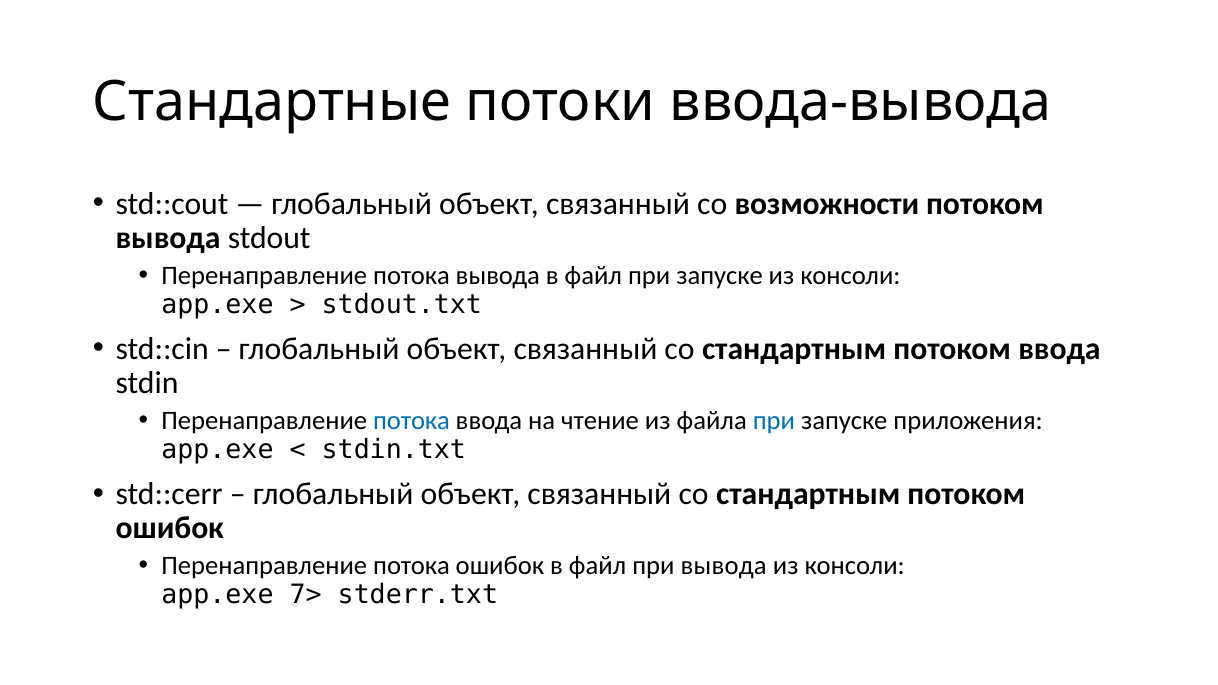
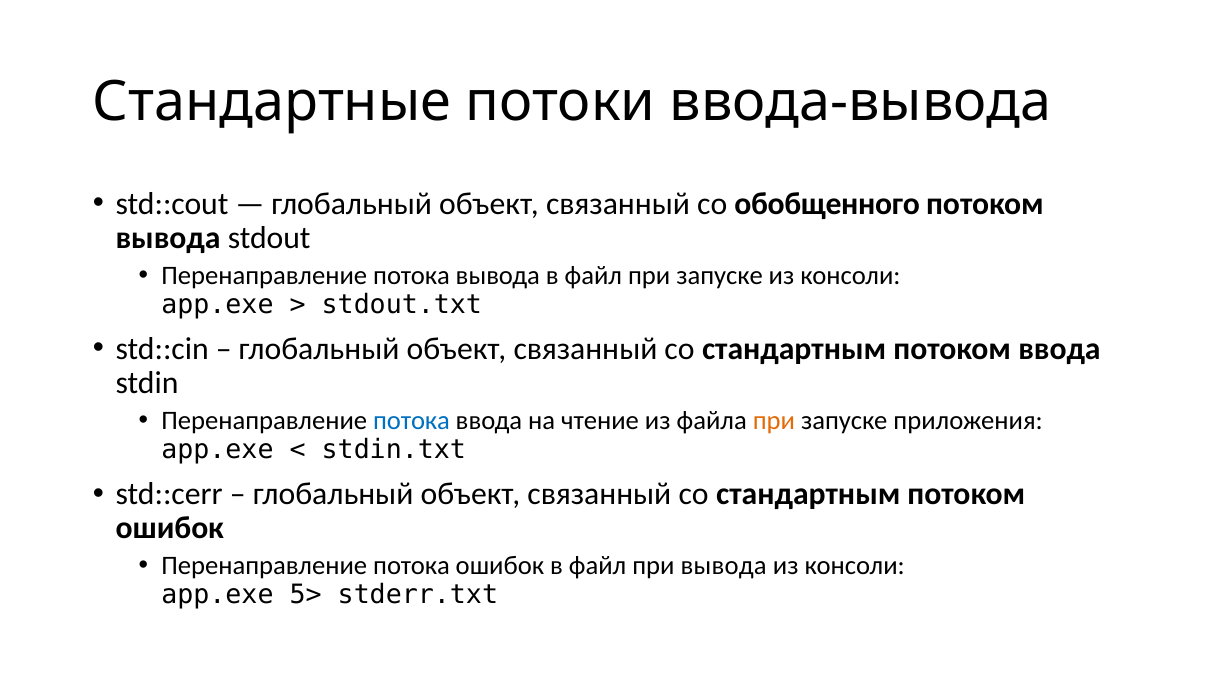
возможности: возможности -> обобщенного (827, 204)
при colour: blue -> orange (774, 421)
7>: 7> -> 5> (306, 595)
